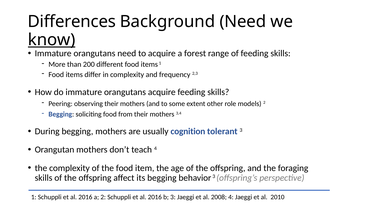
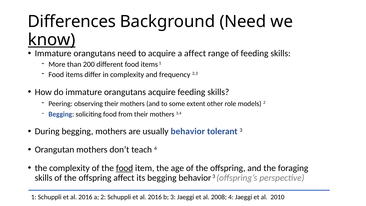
a forest: forest -> affect (195, 53)
usually cognition: cognition -> behavior (188, 131)
food underline: none -> present (125, 168)
